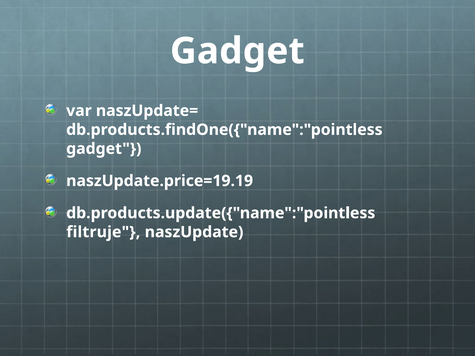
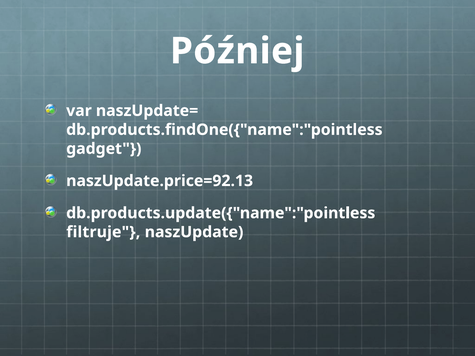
Gadget: Gadget -> Później (237, 51)
naszUpdate.price=19.19: naszUpdate.price=19.19 -> naszUpdate.price=92.13 (160, 181)
